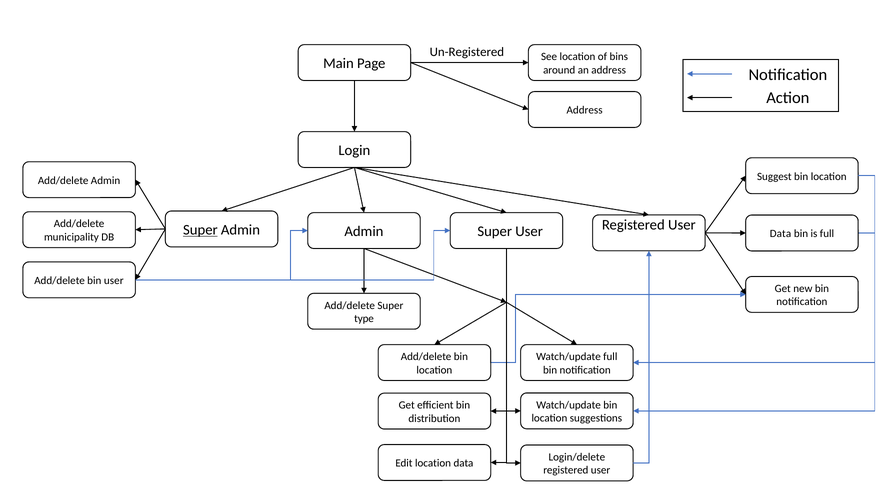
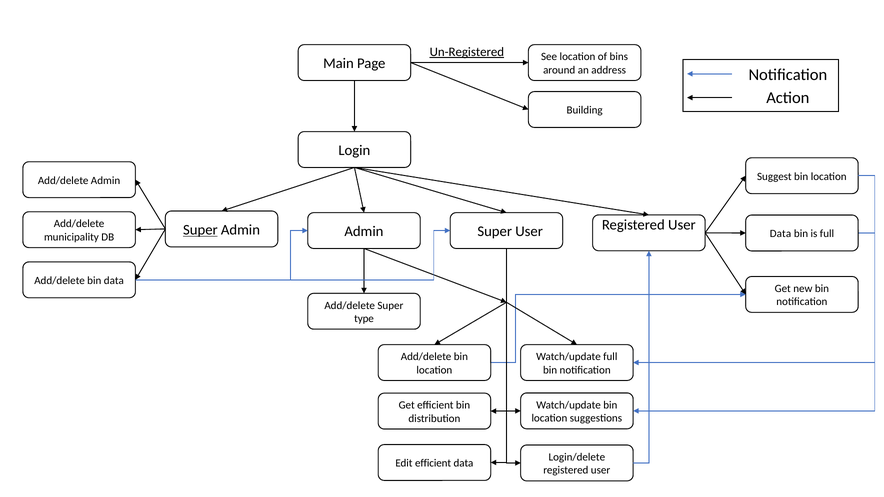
Un-Registered underline: none -> present (467, 52)
Address: Address -> Building (585, 110)
bin user: user -> data (114, 281)
Edit location: location -> efficient (433, 463)
